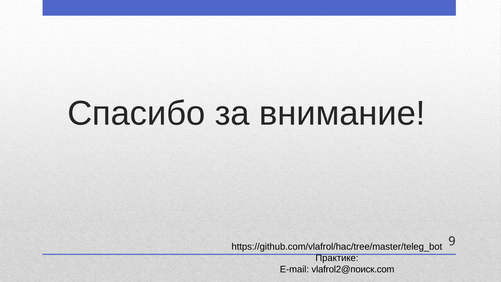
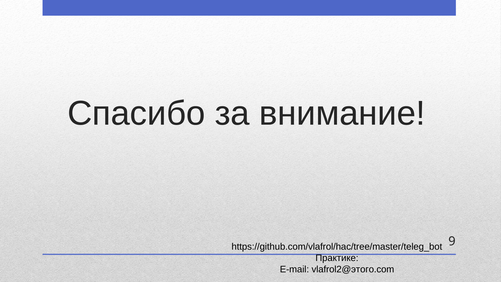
vlafrol2@поиск.com: vlafrol2@поиск.com -> vlafrol2@этого.com (353, 269)
